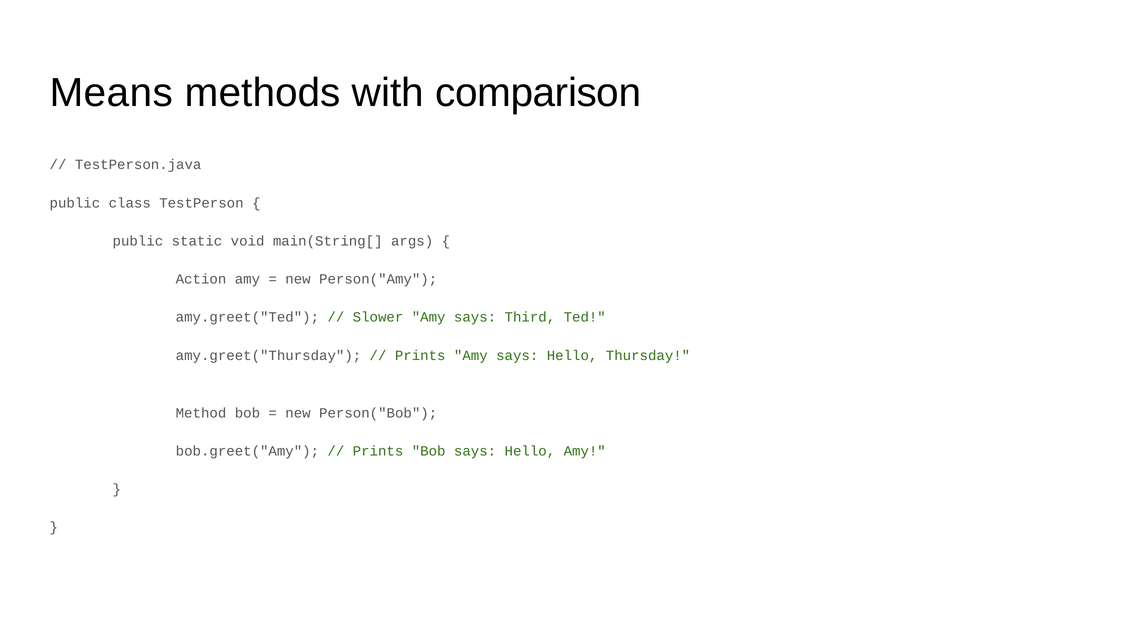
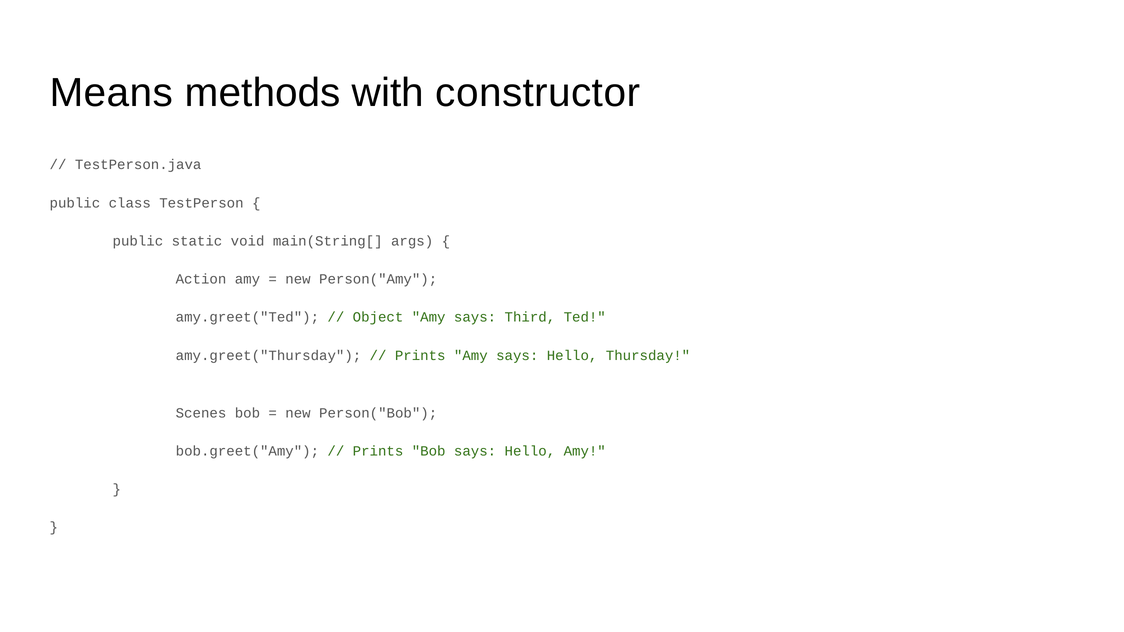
comparison: comparison -> constructor (538, 93)
Slower: Slower -> Object (378, 317)
Method: Method -> Scenes (201, 413)
